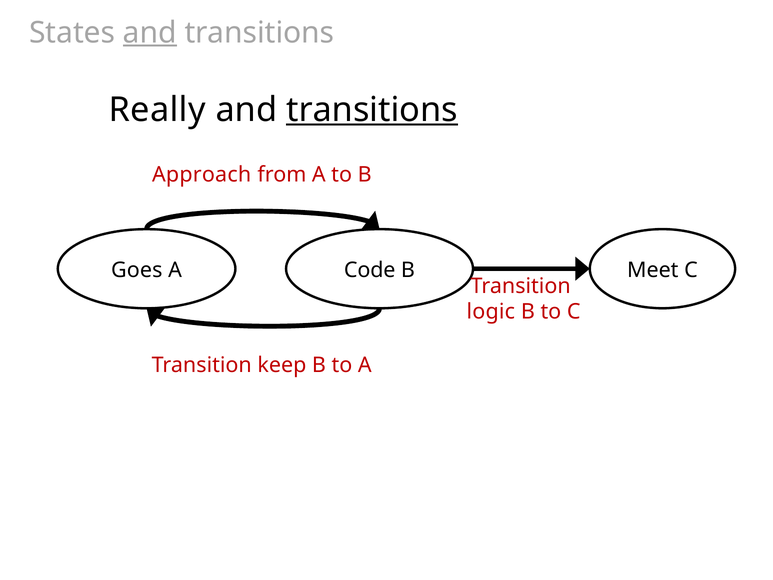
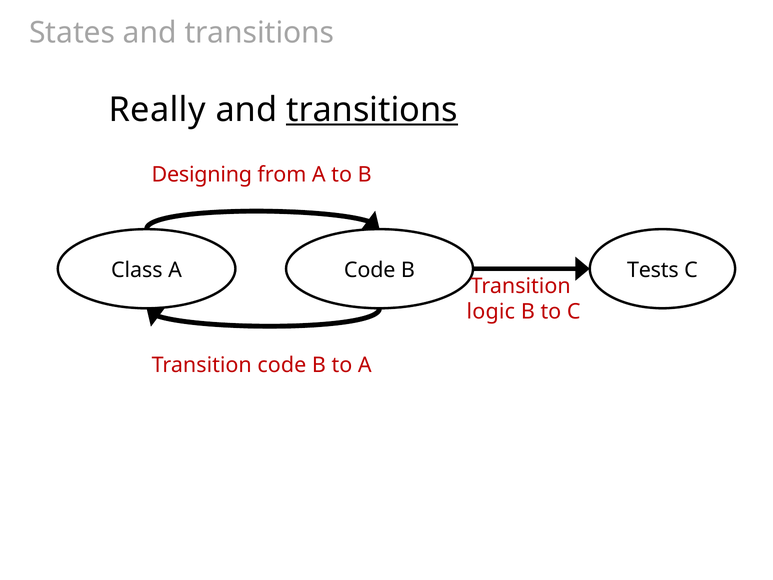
and underline: present -> none (150, 33)
Approach: Approach -> Designing (202, 175)
Goes: Goes -> Class (137, 270)
Meet: Meet -> Tests (653, 270)
Transition keep: keep -> code (282, 365)
